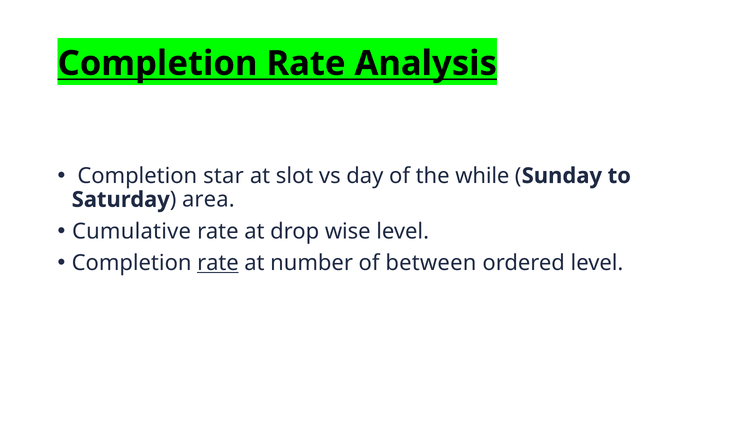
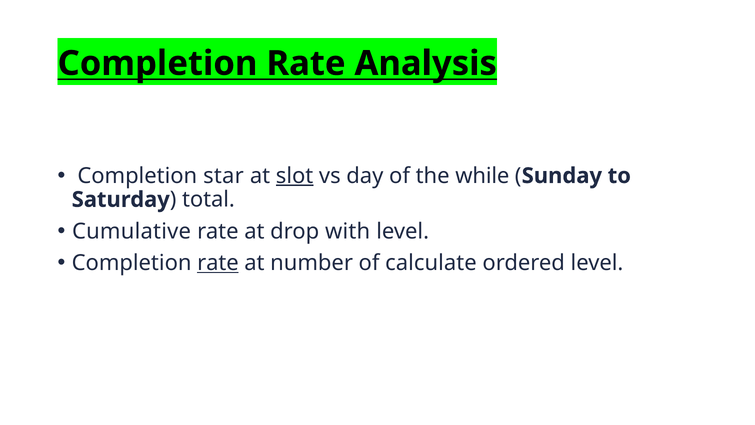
slot underline: none -> present (295, 176)
area: area -> total (208, 199)
wise: wise -> with (348, 231)
between: between -> calculate (431, 263)
